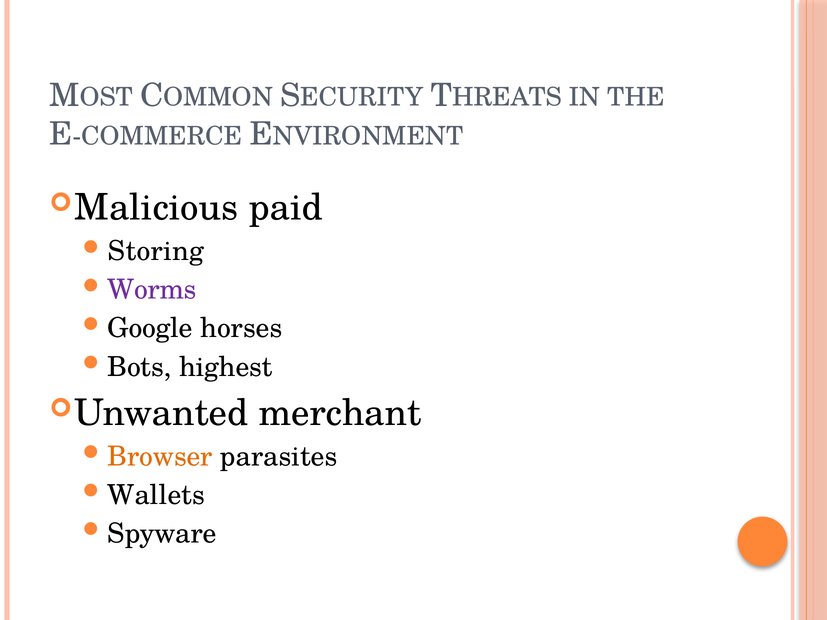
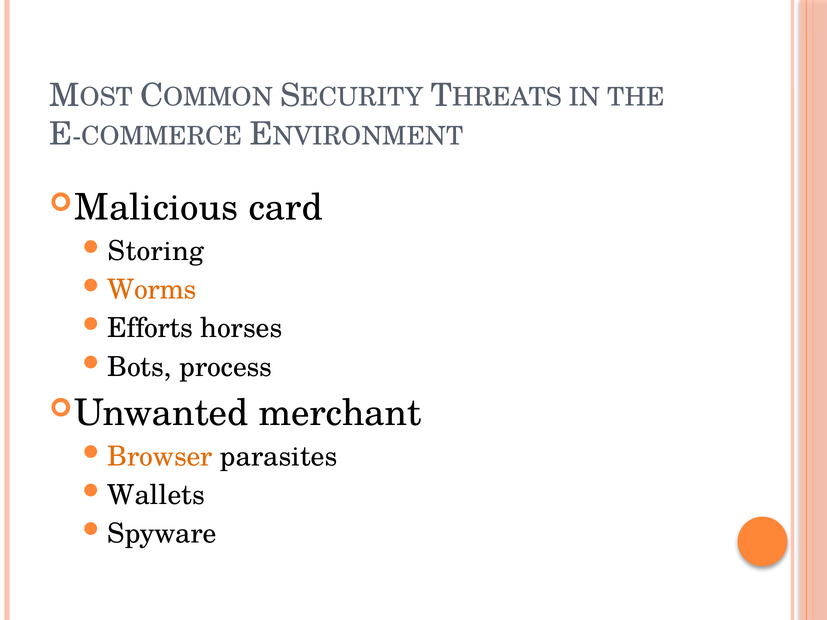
paid: paid -> card (286, 208)
Worms colour: purple -> orange (152, 290)
Google: Google -> Efforts (150, 329)
highest: highest -> process (226, 367)
